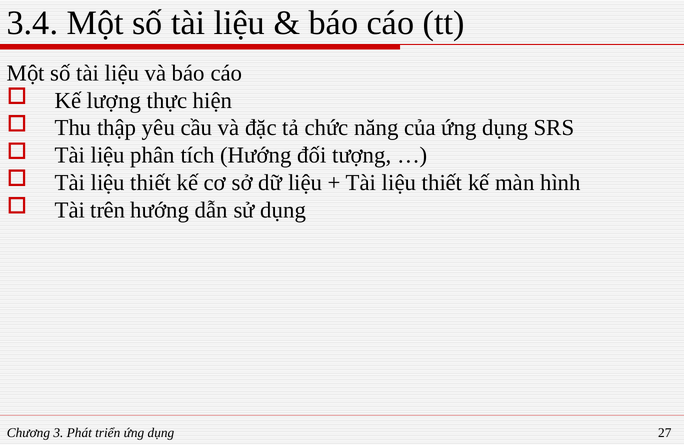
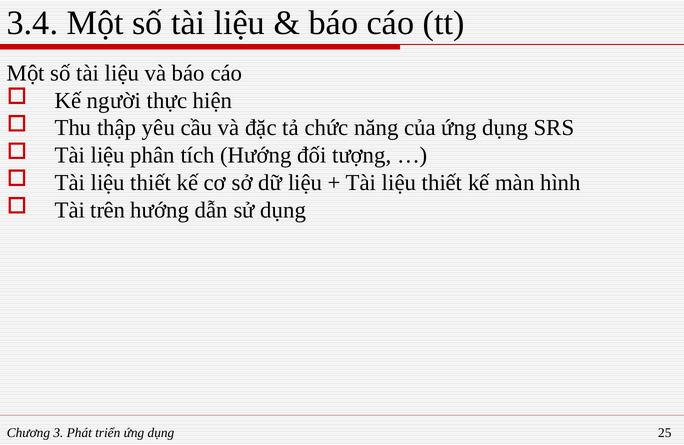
lượng: lượng -> người (114, 100)
27: 27 -> 25 (665, 432)
